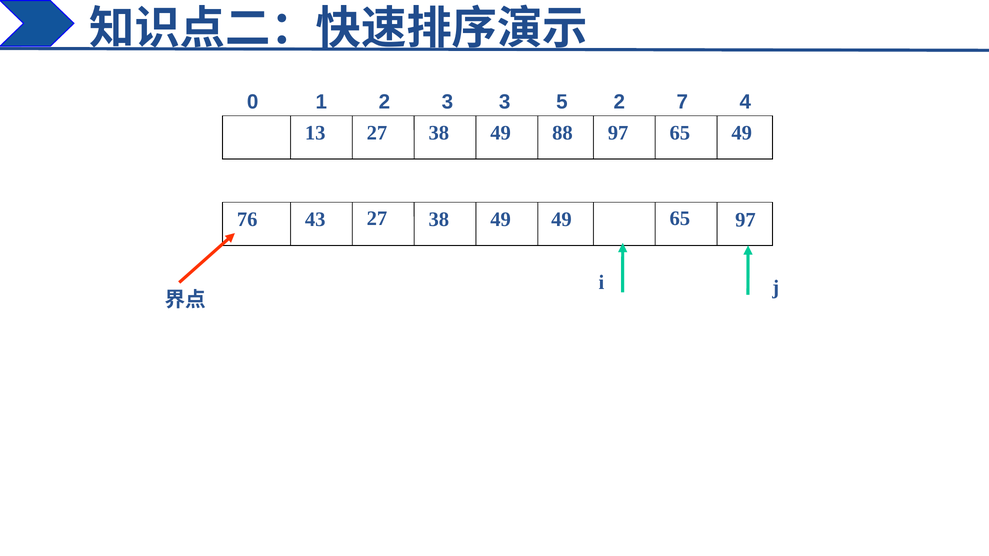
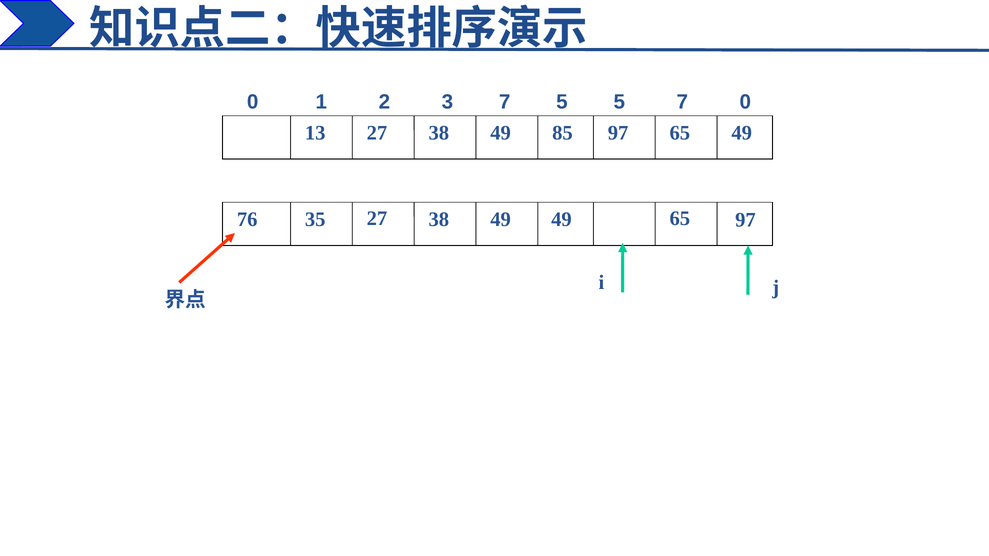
3 3: 3 -> 7 (505, 102)
5 2: 2 -> 5 (619, 102)
7 4: 4 -> 0 (745, 102)
88: 88 -> 85 (562, 133)
43: 43 -> 35 (315, 220)
